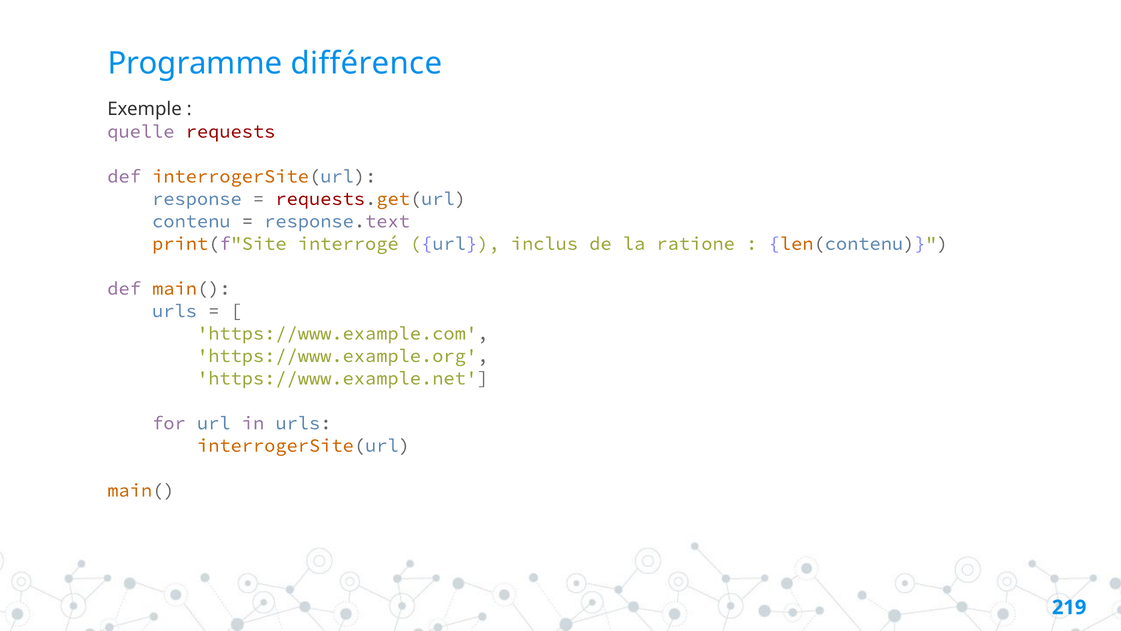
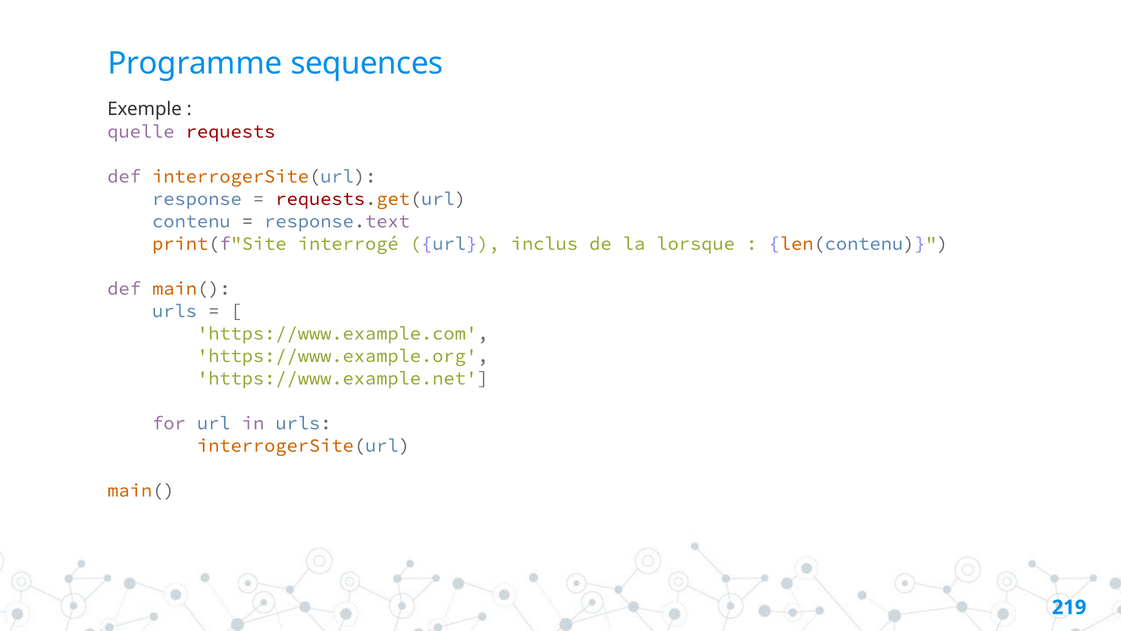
différence: différence -> sequences (367, 63)
ratione: ratione -> lorsque (696, 243)
